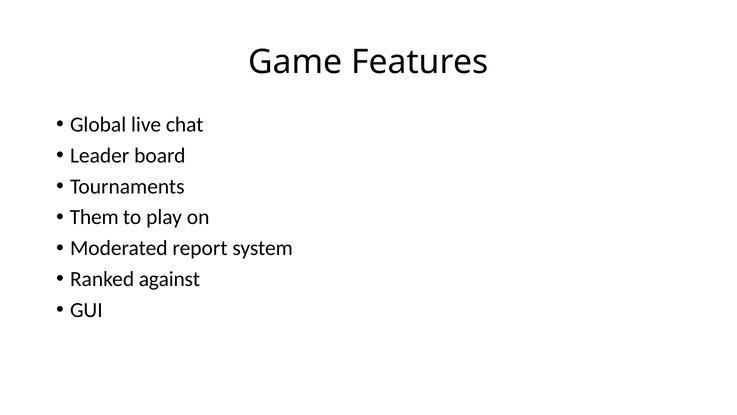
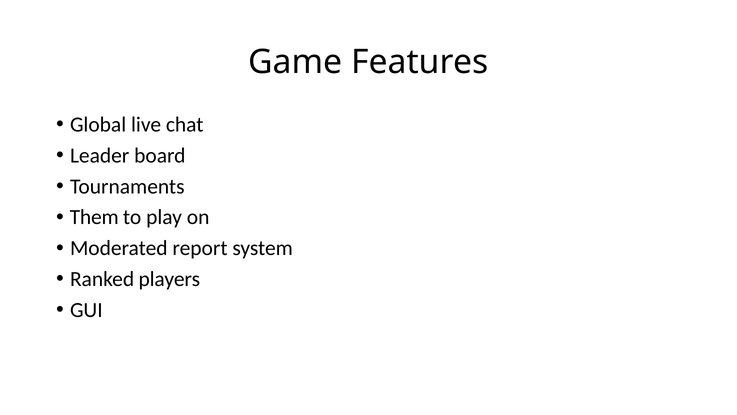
against: against -> players (169, 279)
